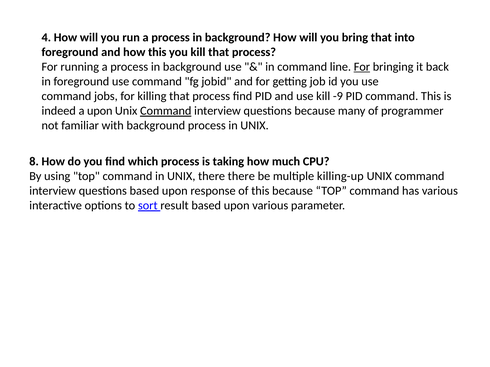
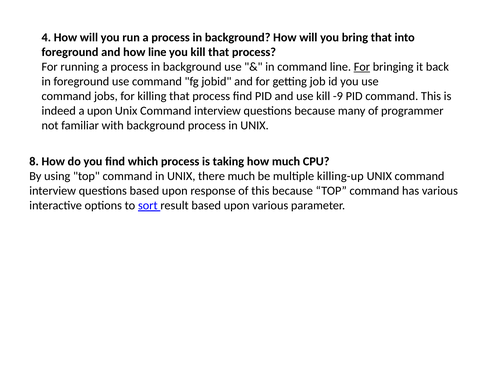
how this: this -> line (157, 52)
Command underline: present -> none (166, 111)
there there: there -> much (241, 176)
